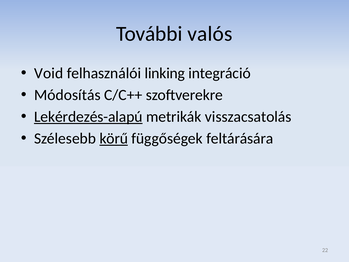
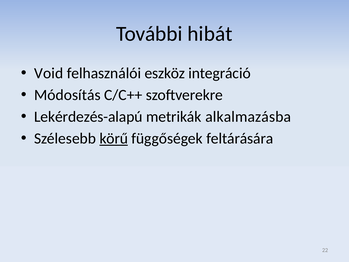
valós: valós -> hibát (210, 34)
linking: linking -> eszköz (165, 73)
Lekérdezés-alapú underline: present -> none (88, 117)
visszacsatolás: visszacsatolás -> alkalmazásba (248, 117)
